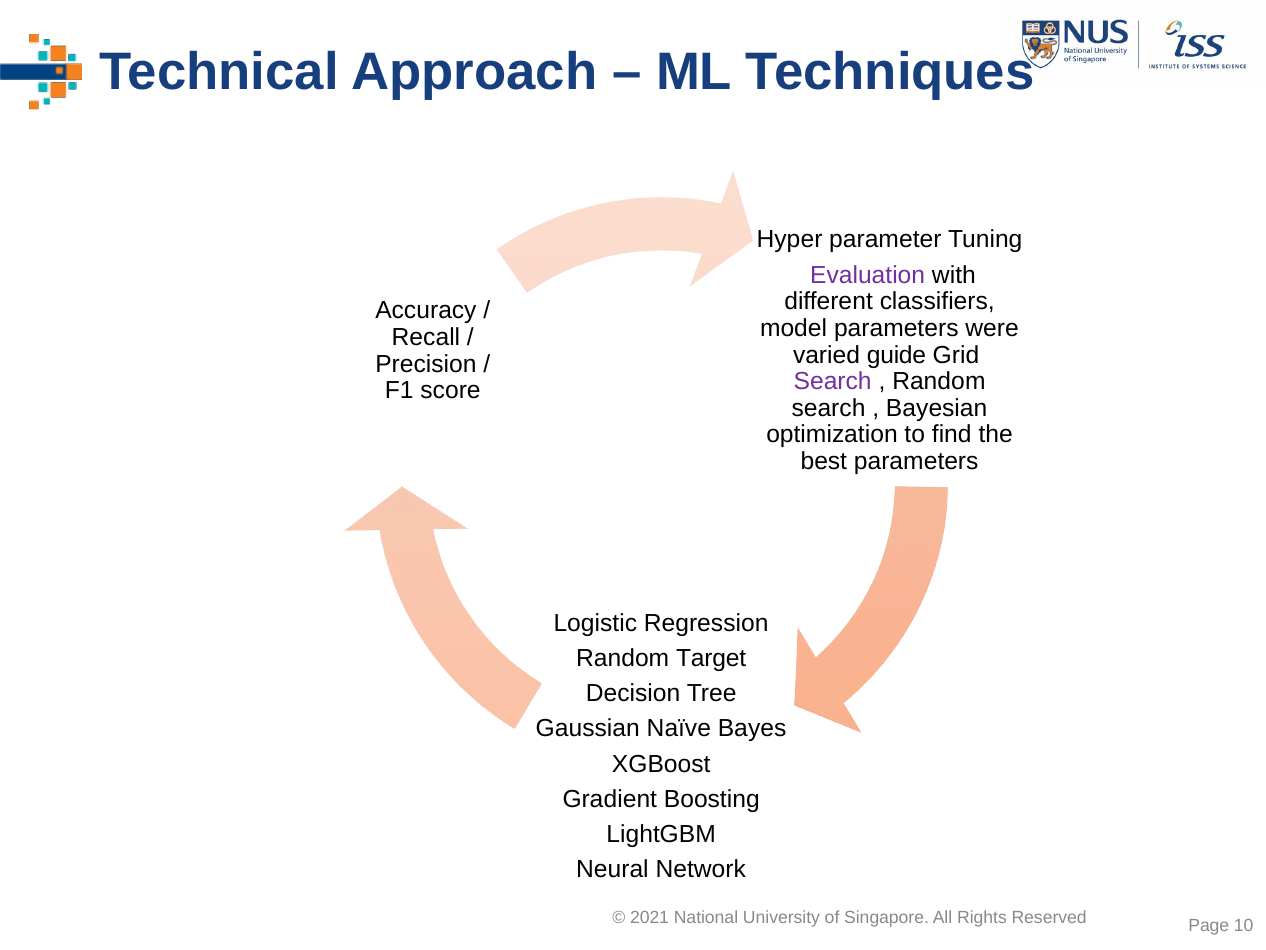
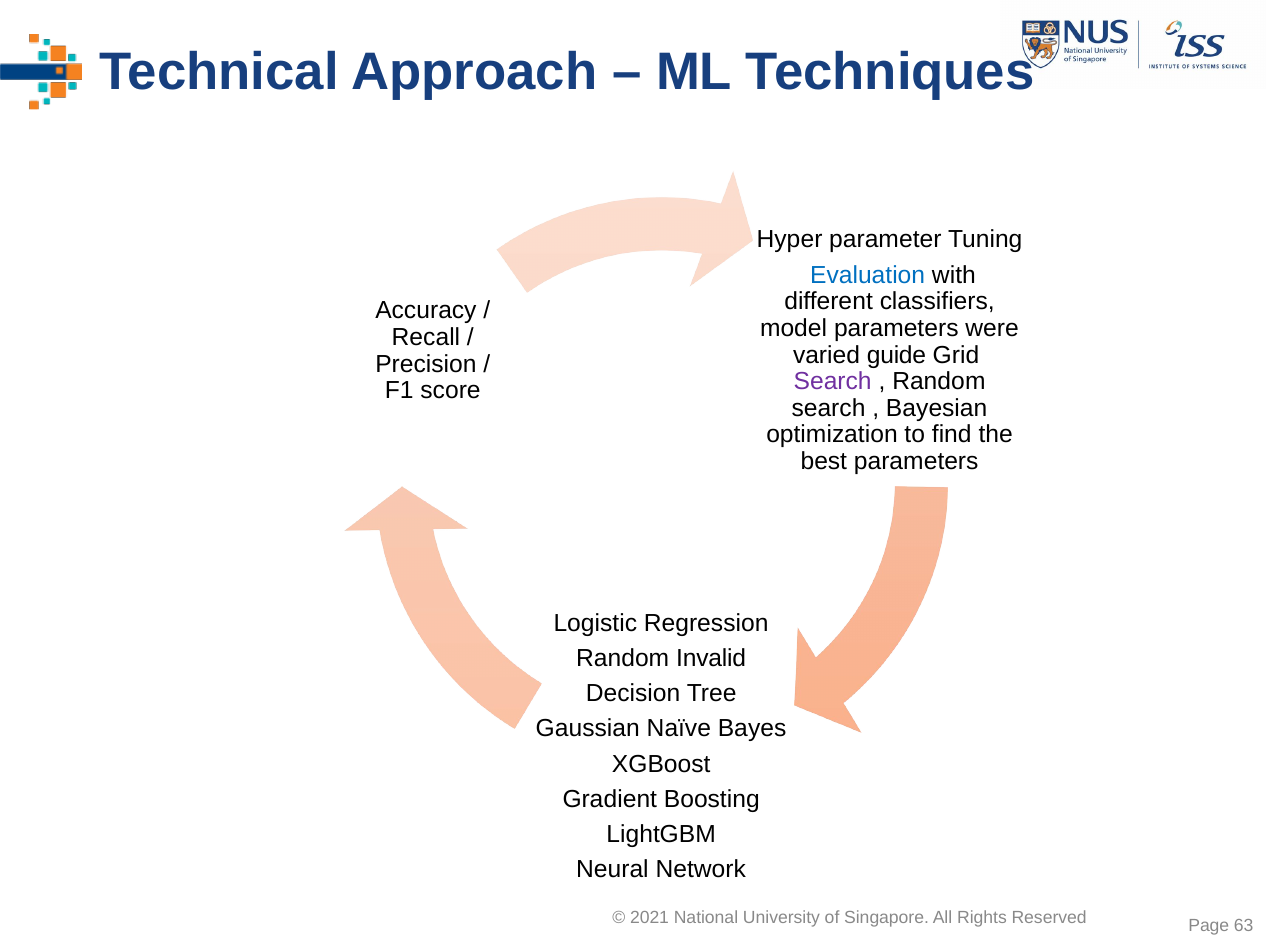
Evaluation colour: purple -> blue (868, 275)
Target: Target -> Invalid (711, 658)
10: 10 -> 63 (1244, 925)
